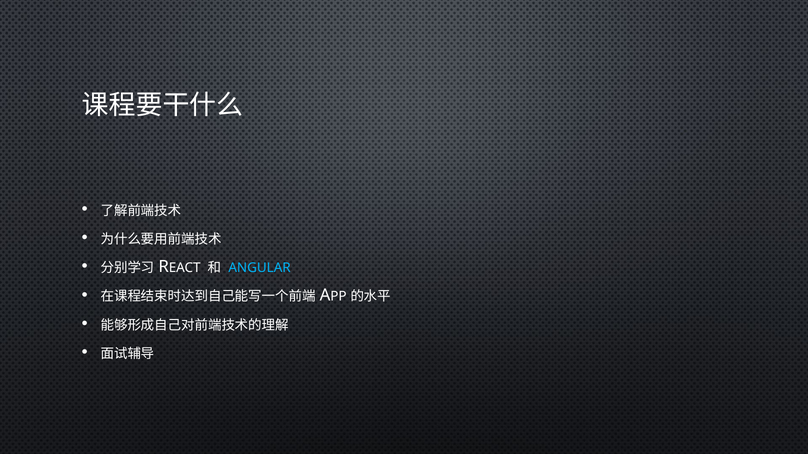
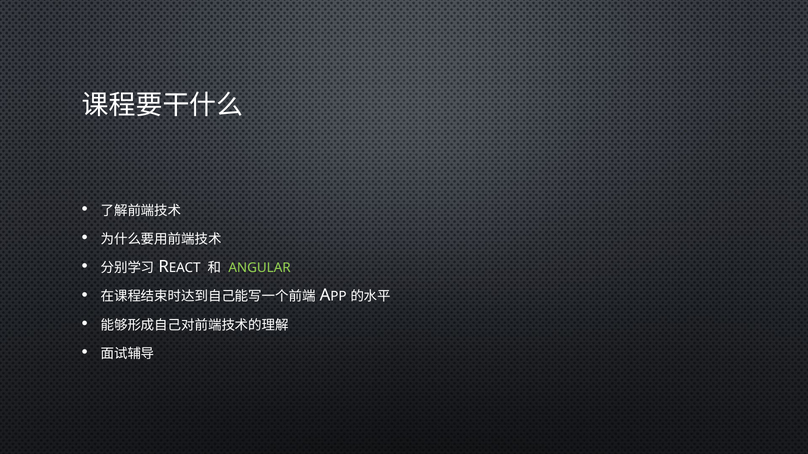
ANGULAR colour: light blue -> light green (260, 268)
